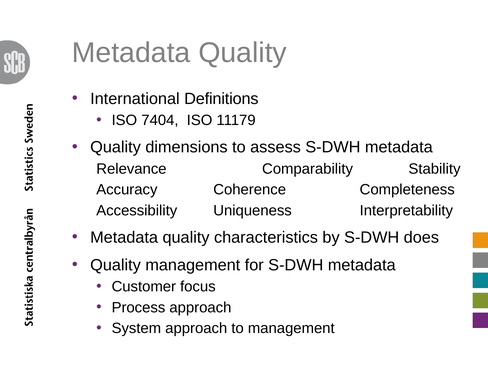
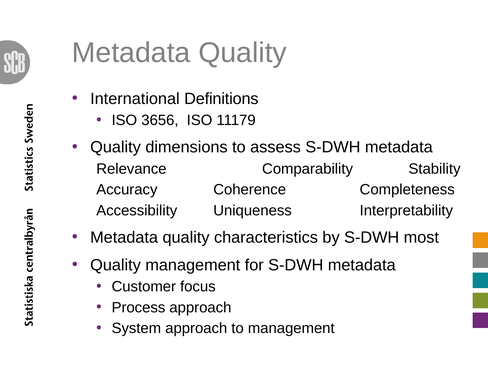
7404: 7404 -> 3656 (160, 120)
does: does -> most (421, 237)
